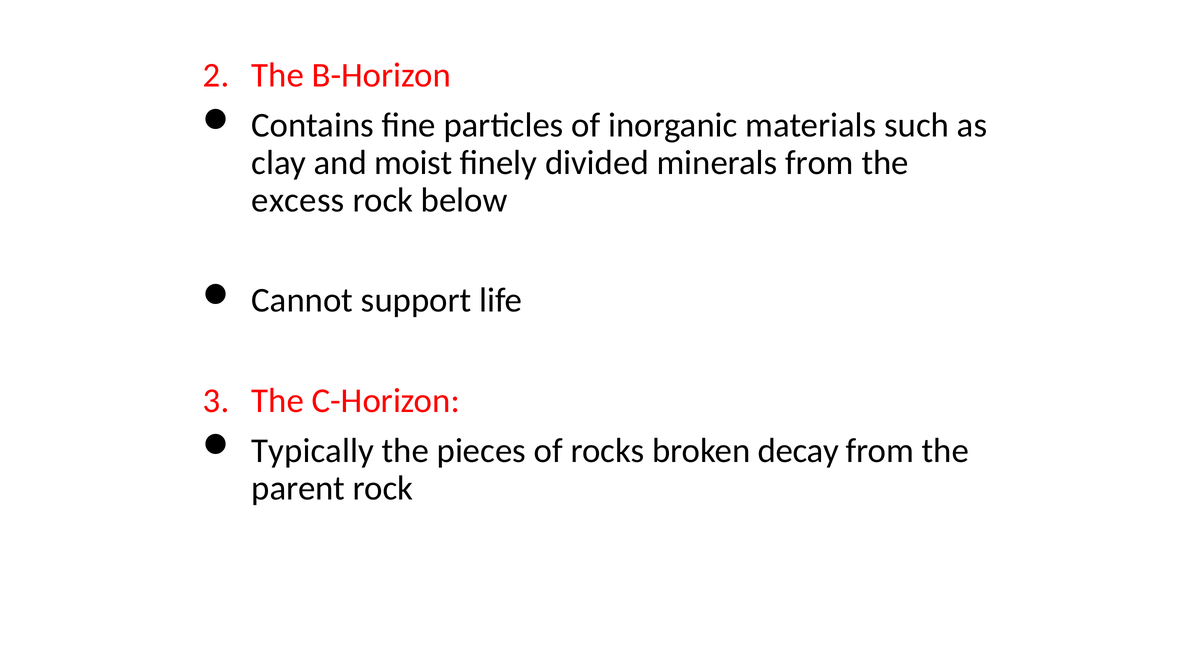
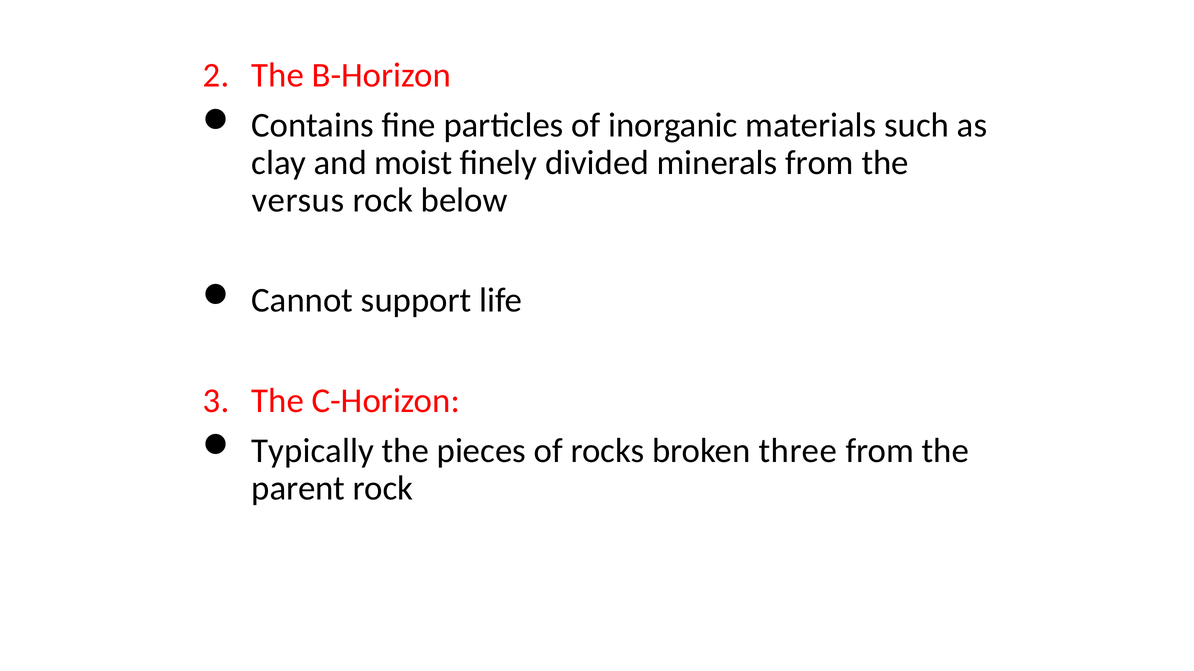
excess: excess -> versus (298, 201)
decay: decay -> three (798, 451)
